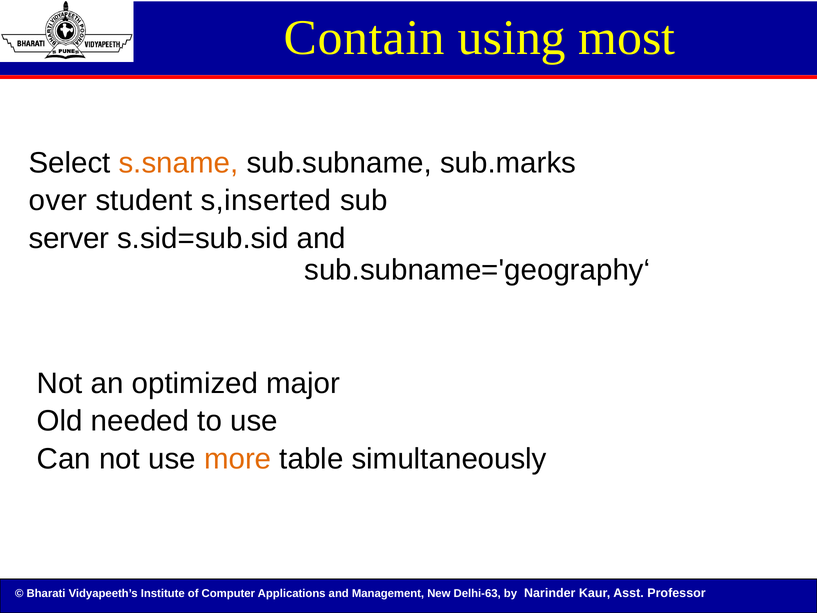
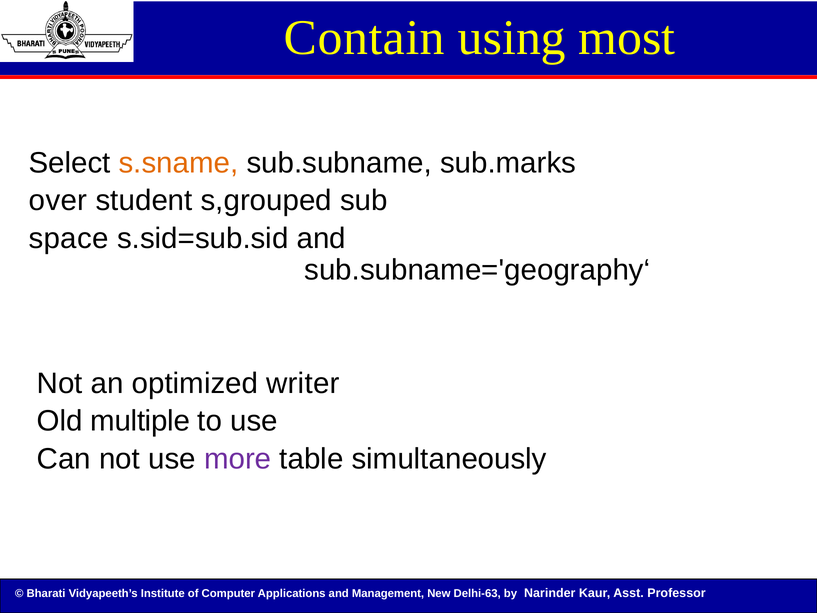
s,inserted: s,inserted -> s,grouped (266, 201)
server: server -> space (69, 238)
major: major -> writer (303, 383)
needed: needed -> multiple (140, 421)
more colour: orange -> purple (238, 459)
